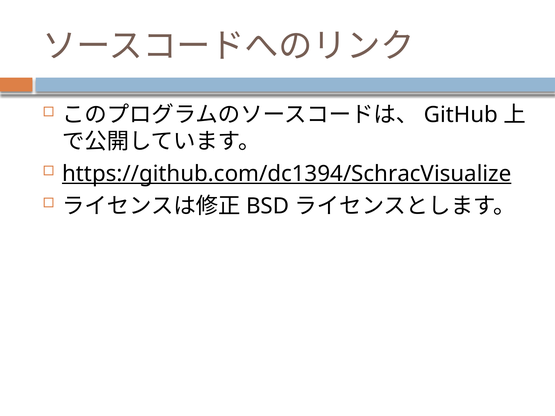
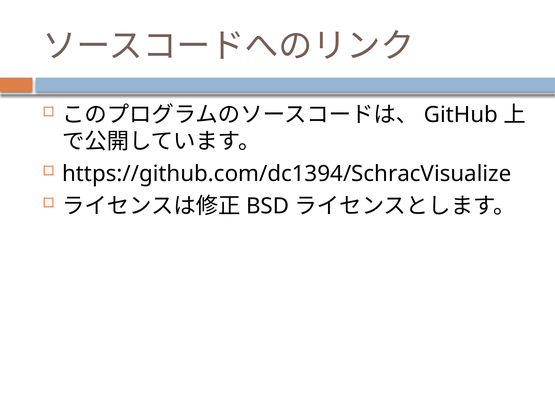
https://github.com/dc1394/SchracVisualize underline: present -> none (287, 174)
